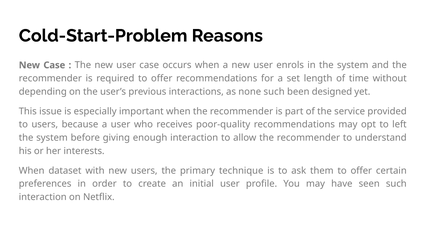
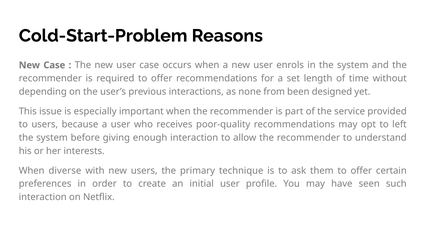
none such: such -> from (274, 92)
dataset: dataset -> diverse (65, 171)
